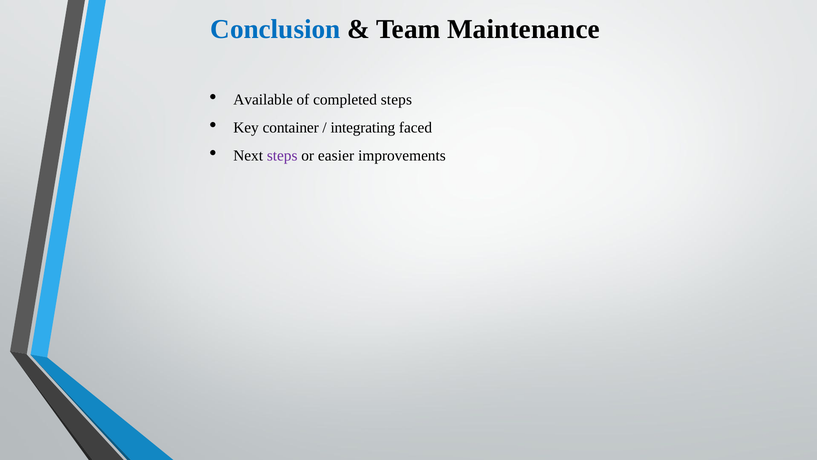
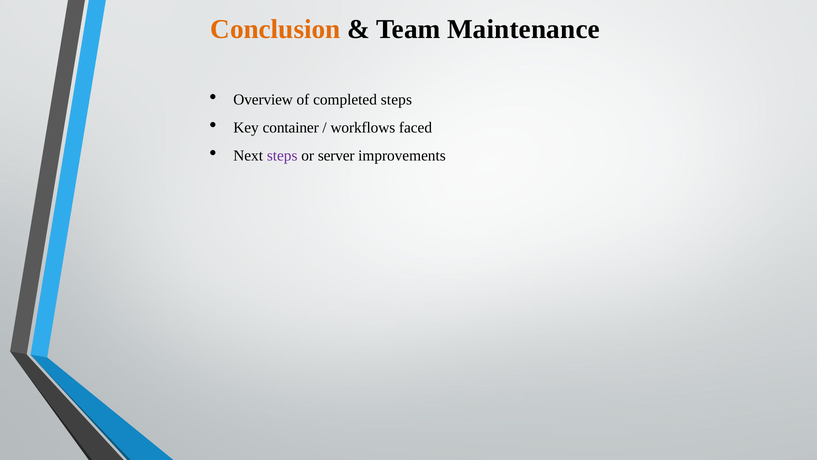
Conclusion colour: blue -> orange (275, 29)
Available: Available -> Overview (263, 99)
integrating: integrating -> workflows (363, 127)
easier: easier -> server (336, 155)
